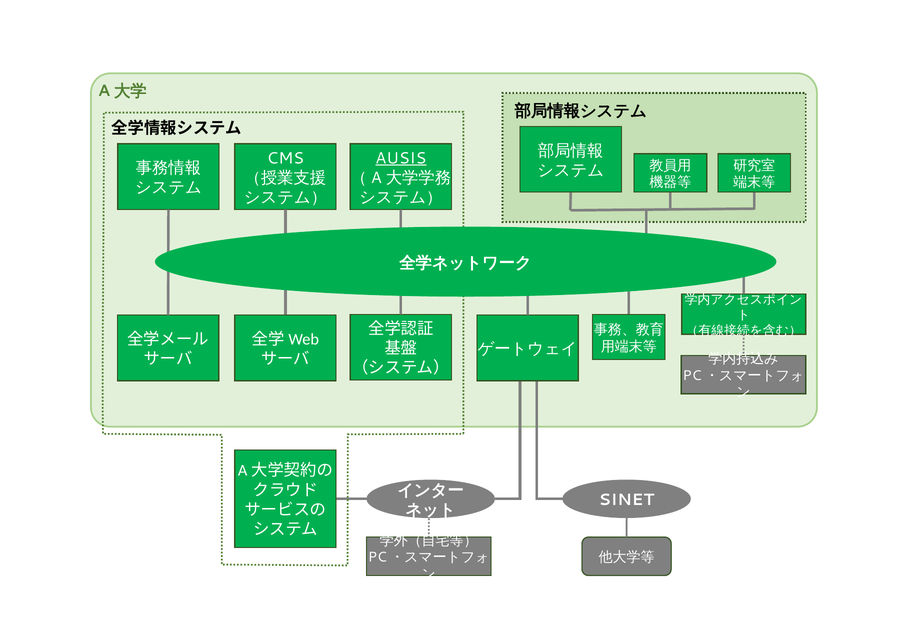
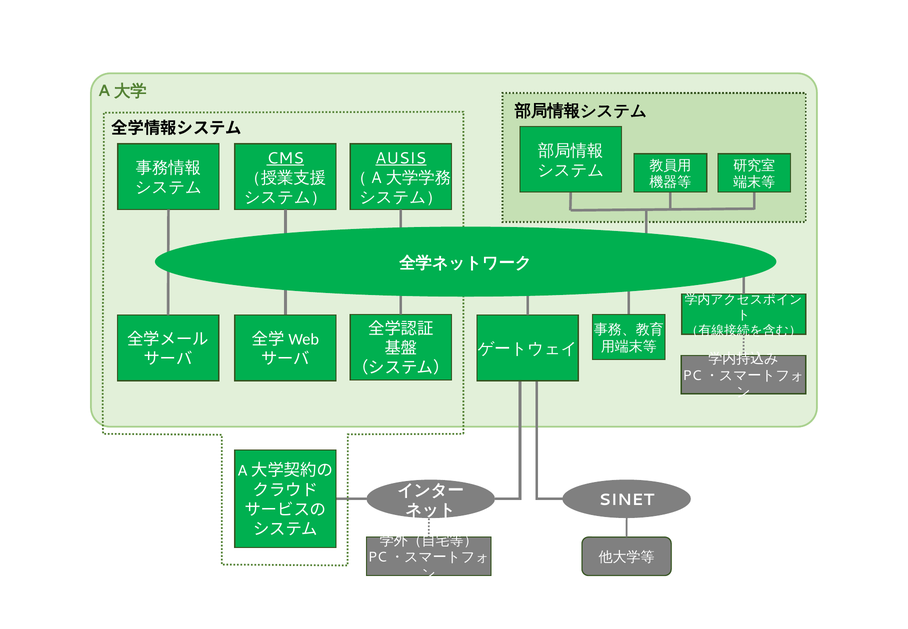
CMS underline: none -> present (285, 158)
